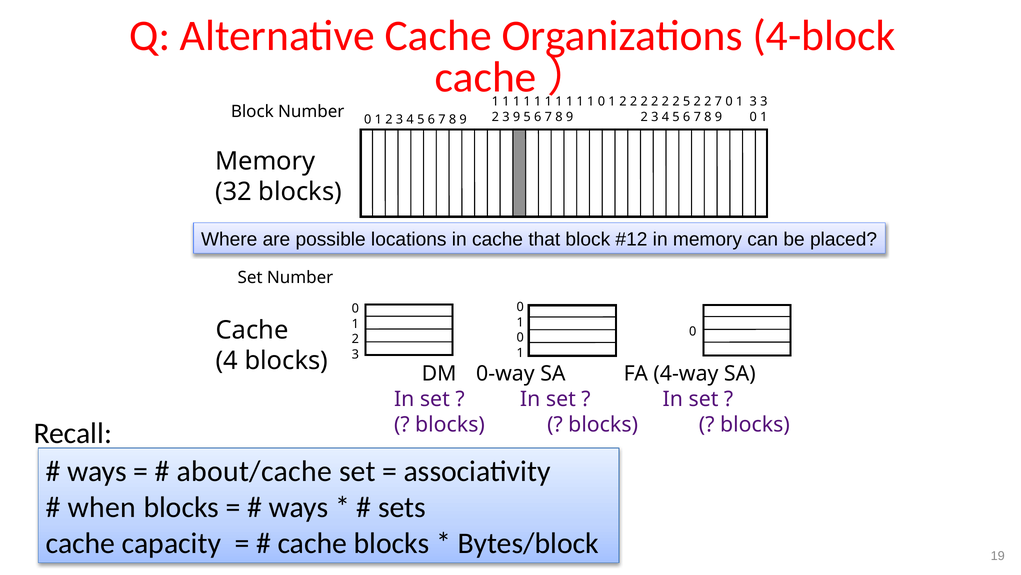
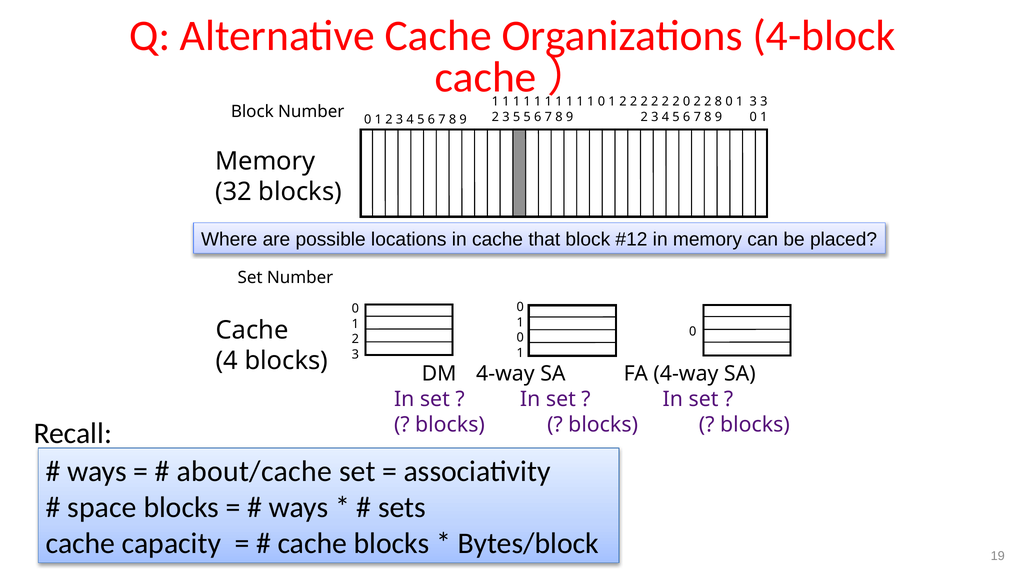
2 5: 5 -> 0 (687, 102)
2 7: 7 -> 8 (718, 102)
3 9: 9 -> 5 (517, 117)
DM 0-way: 0-way -> 4-way (505, 373)
when: when -> space (102, 507)
